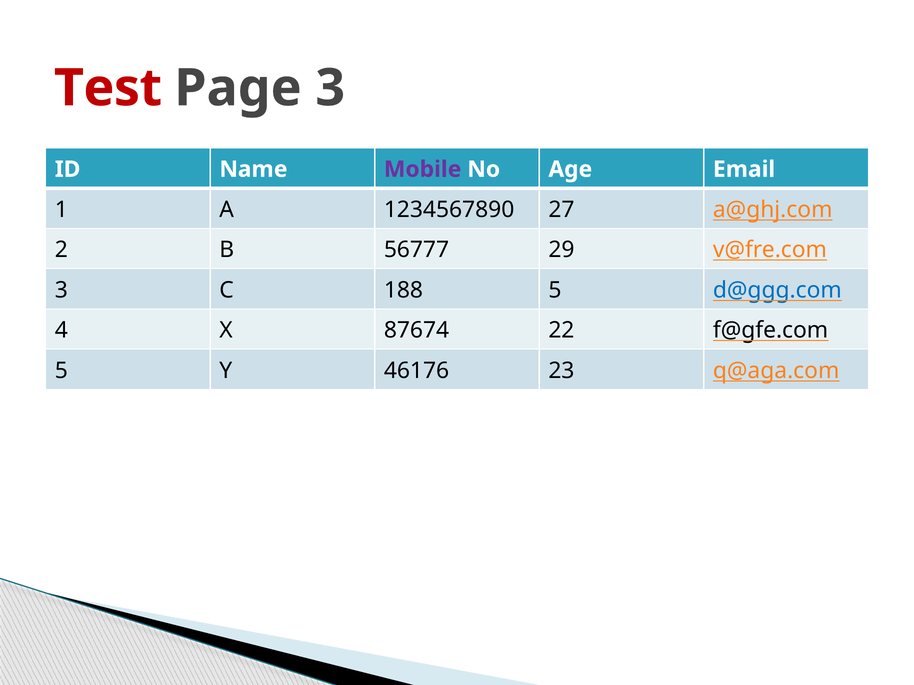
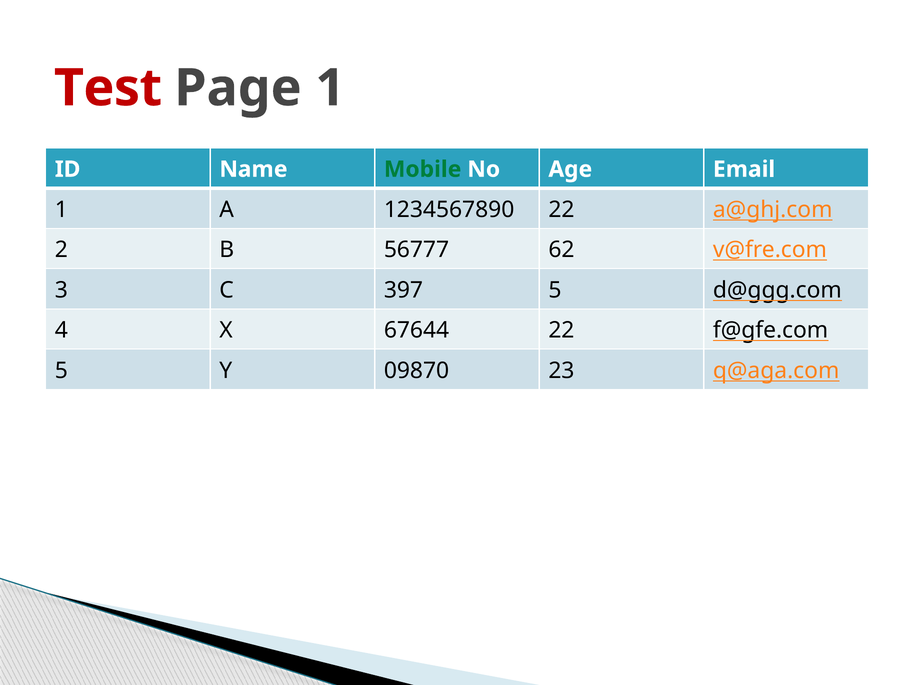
Page 3: 3 -> 1 (330, 88)
Mobile colour: purple -> green (423, 169)
1234567890 27: 27 -> 22 (561, 210)
29: 29 -> 62 (561, 250)
188: 188 -> 397 (403, 290)
d@ggg.com colour: blue -> black (777, 290)
87674: 87674 -> 67644 (417, 330)
46176: 46176 -> 09870 (417, 371)
